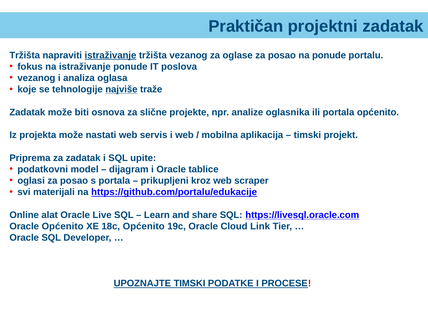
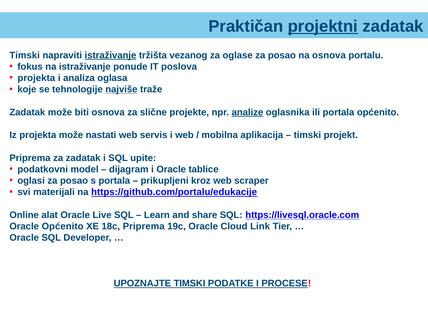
projektni underline: none -> present (323, 26)
Tržišta: Tržišta -> Timski (25, 55)
na ponude: ponude -> osnova (329, 55)
vezanog: vezanog -> projekta (36, 78)
analize underline: none -> present (247, 112)
18c Općenito: Općenito -> Priprema (144, 226)
